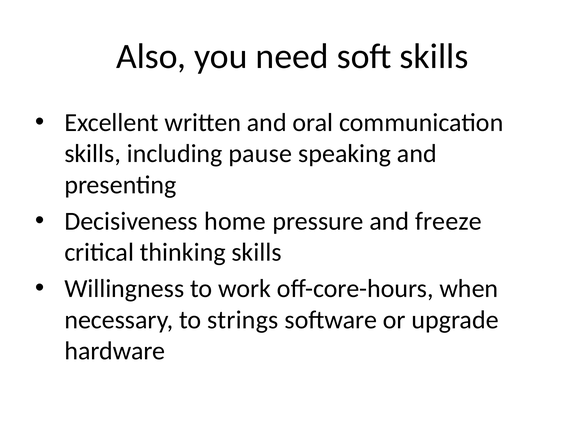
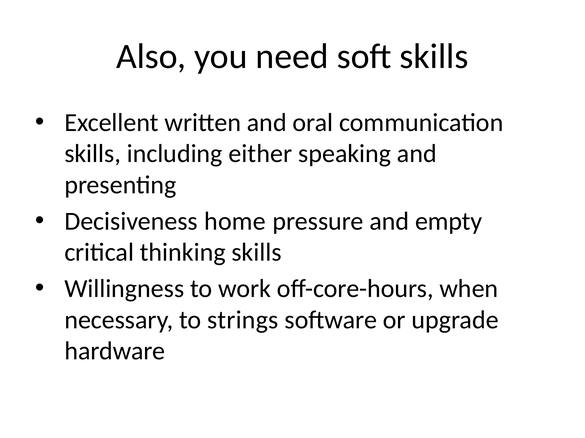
pause: pause -> either (260, 154)
freeze: freeze -> empty (449, 222)
